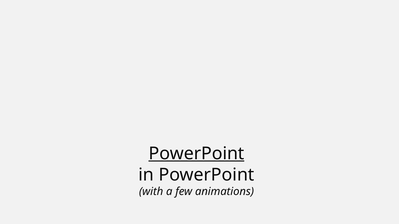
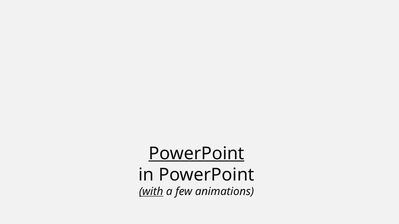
with underline: none -> present (151, 192)
